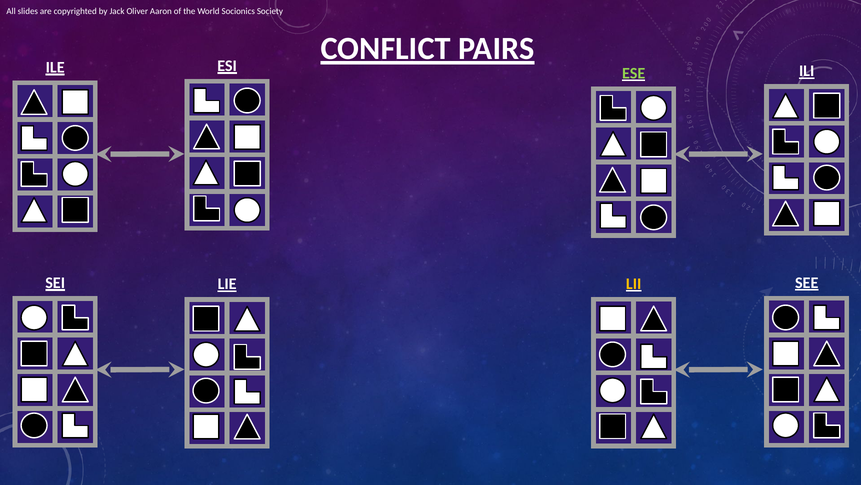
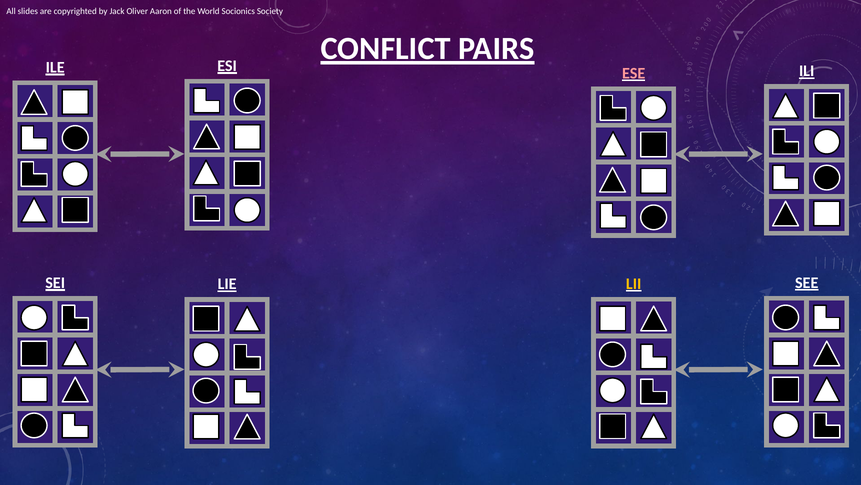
ESE colour: light green -> pink (634, 73)
